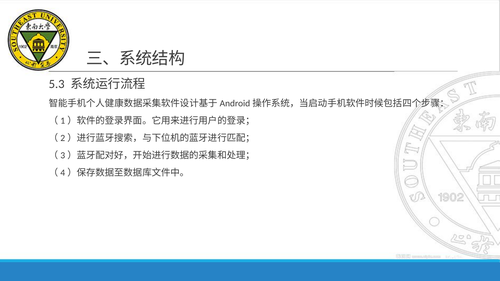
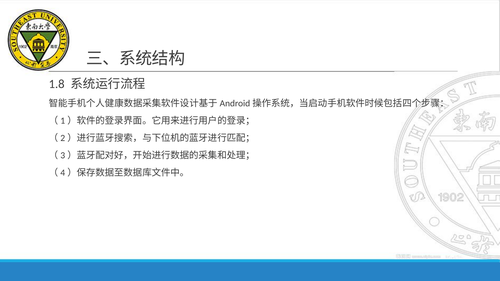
5.3: 5.3 -> 1.8 (57, 84)
